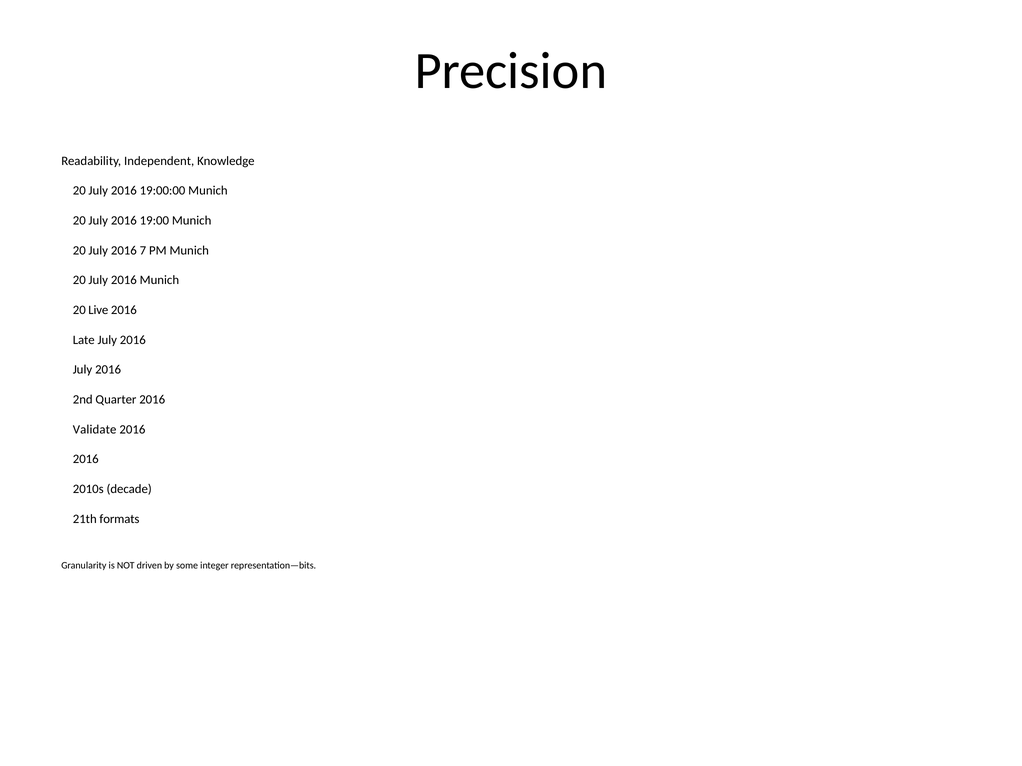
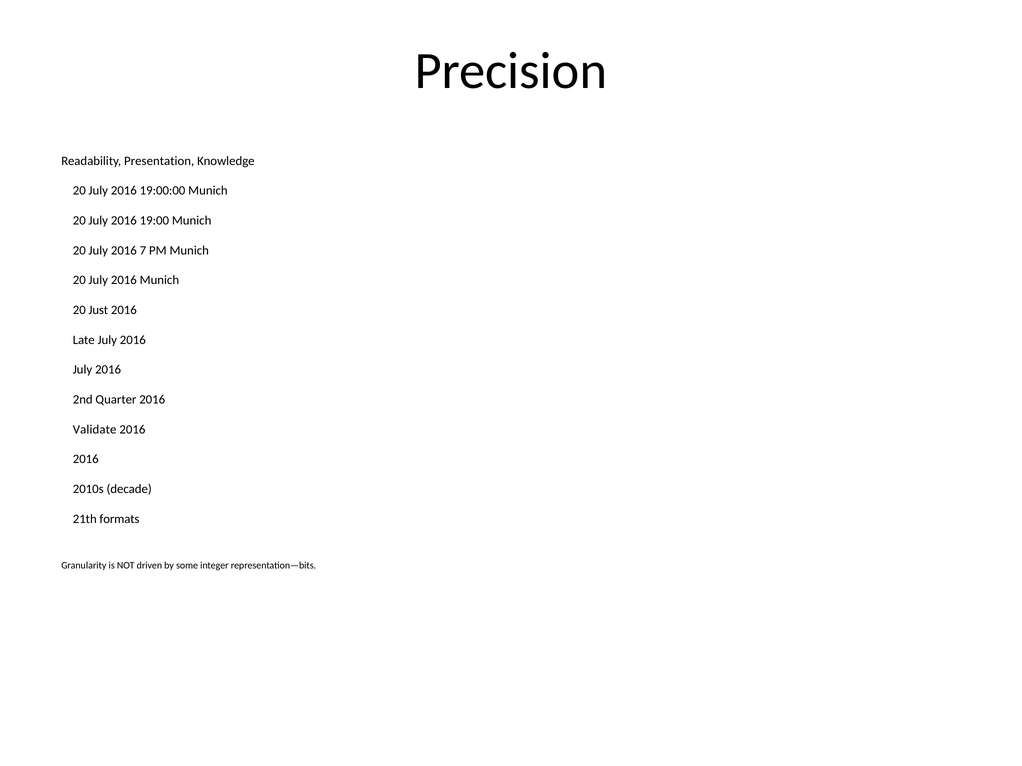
Independent: Independent -> Presentation (159, 161)
Live: Live -> Just (98, 310)
